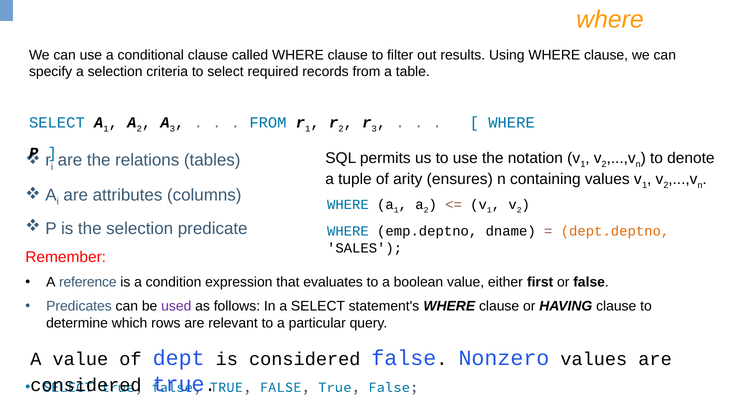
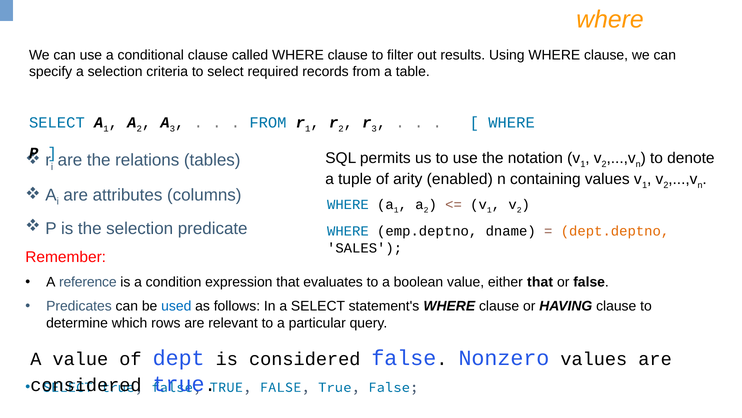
ensures: ensures -> enabled (460, 179)
either first: first -> that (540, 282)
used colour: purple -> blue (176, 306)
